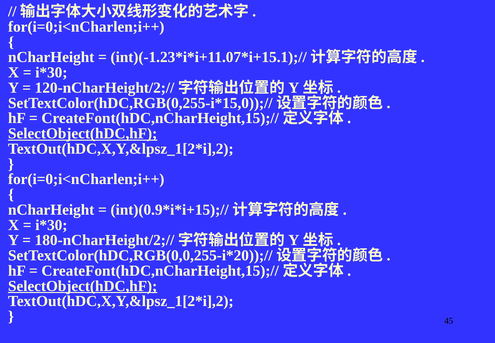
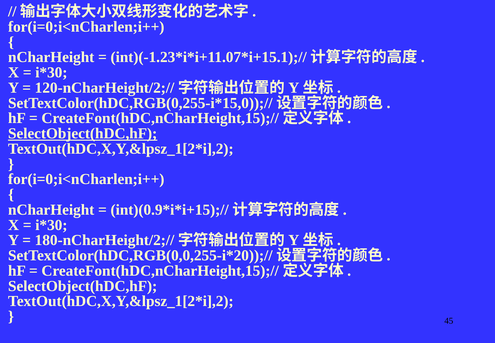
SelectObject(hDC,hF underline: present -> none (83, 286)
